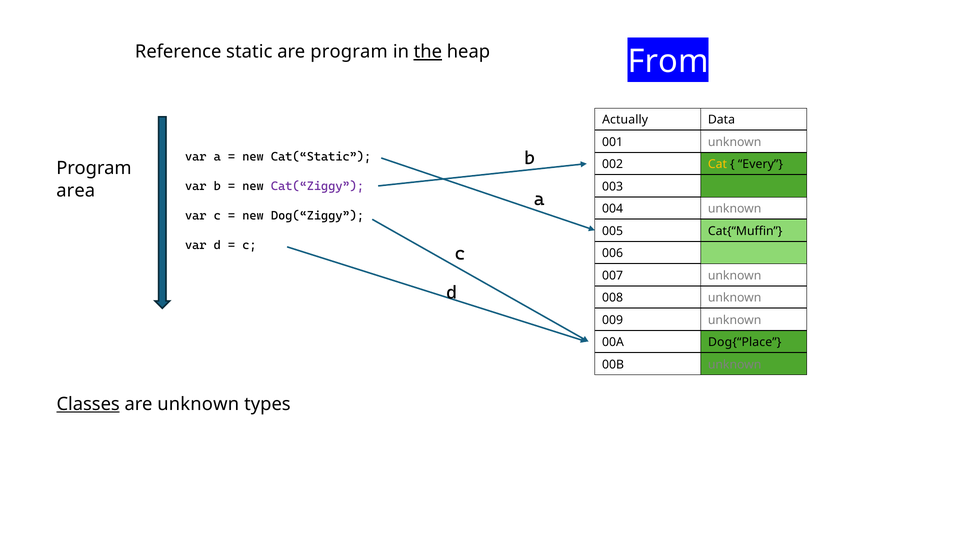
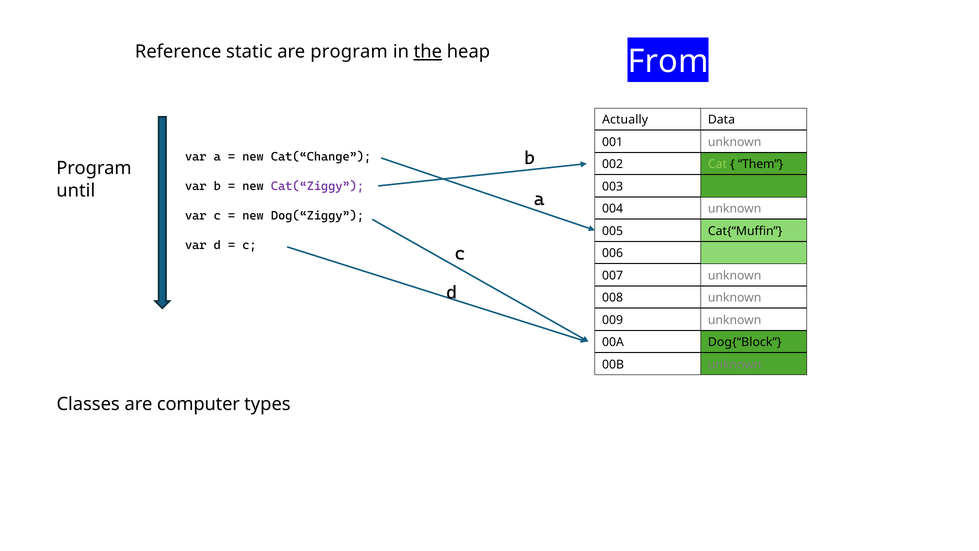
Cat(“Static: Cat(“Static -> Cat(“Change (321, 157)
Cat colour: yellow -> light green (717, 164)
Every: Every -> Them (761, 164)
area: area -> until (76, 190)
Dog{“Place: Dog{“Place -> Dog{“Block (745, 342)
Classes underline: present -> none (88, 404)
are unknown: unknown -> computer (198, 404)
